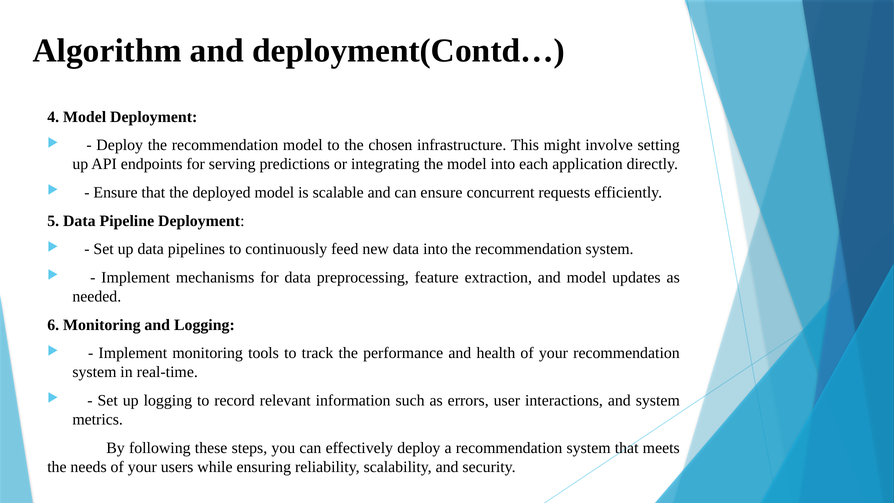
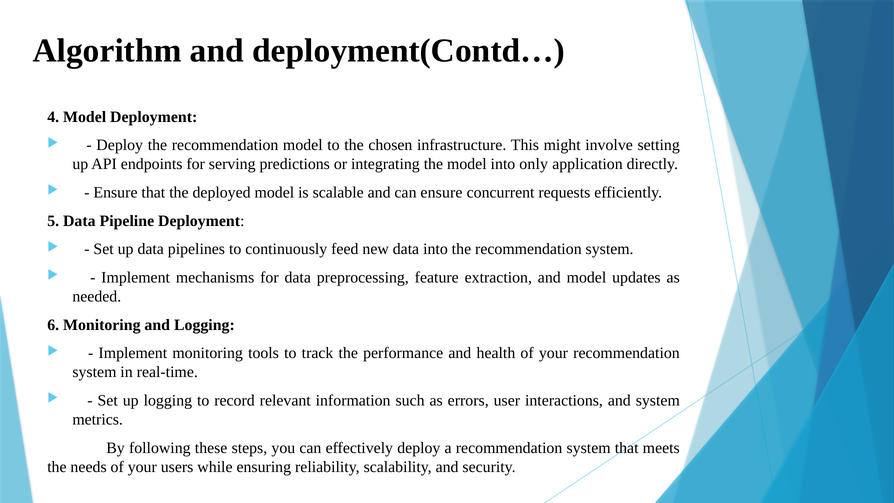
each: each -> only (534, 164)
